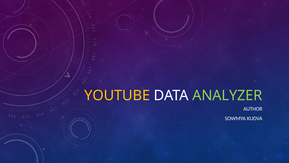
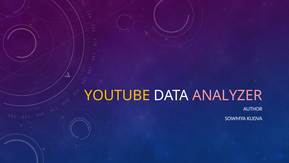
ANALYZER colour: light green -> pink (227, 95)
